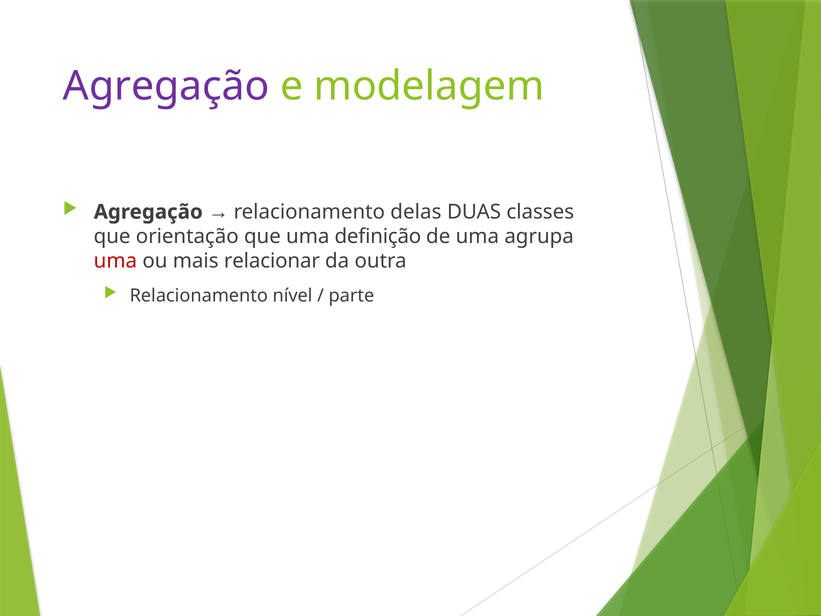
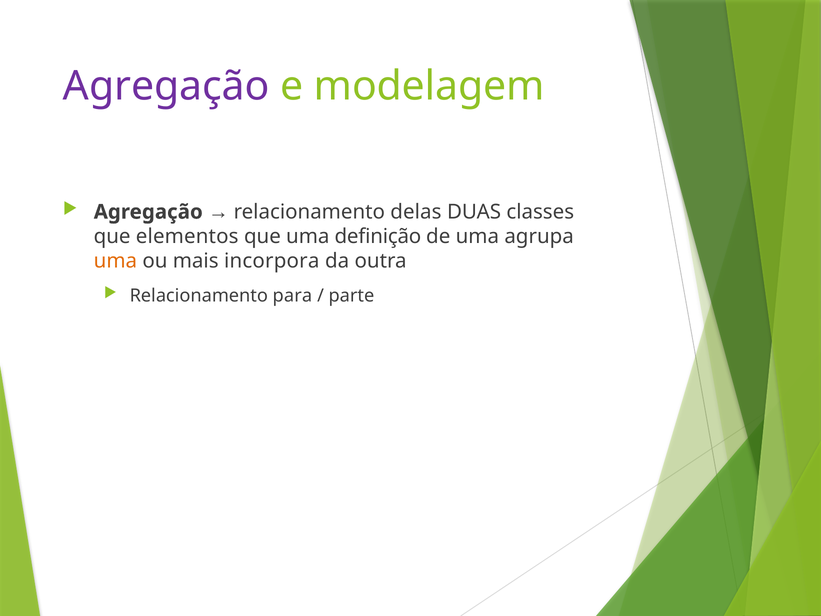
orientação: orientação -> elementos (187, 236)
uma colour: red -> orange (115, 261)
relacionar: relacionar -> incorpora (272, 261)
nível: nível -> para (292, 296)
